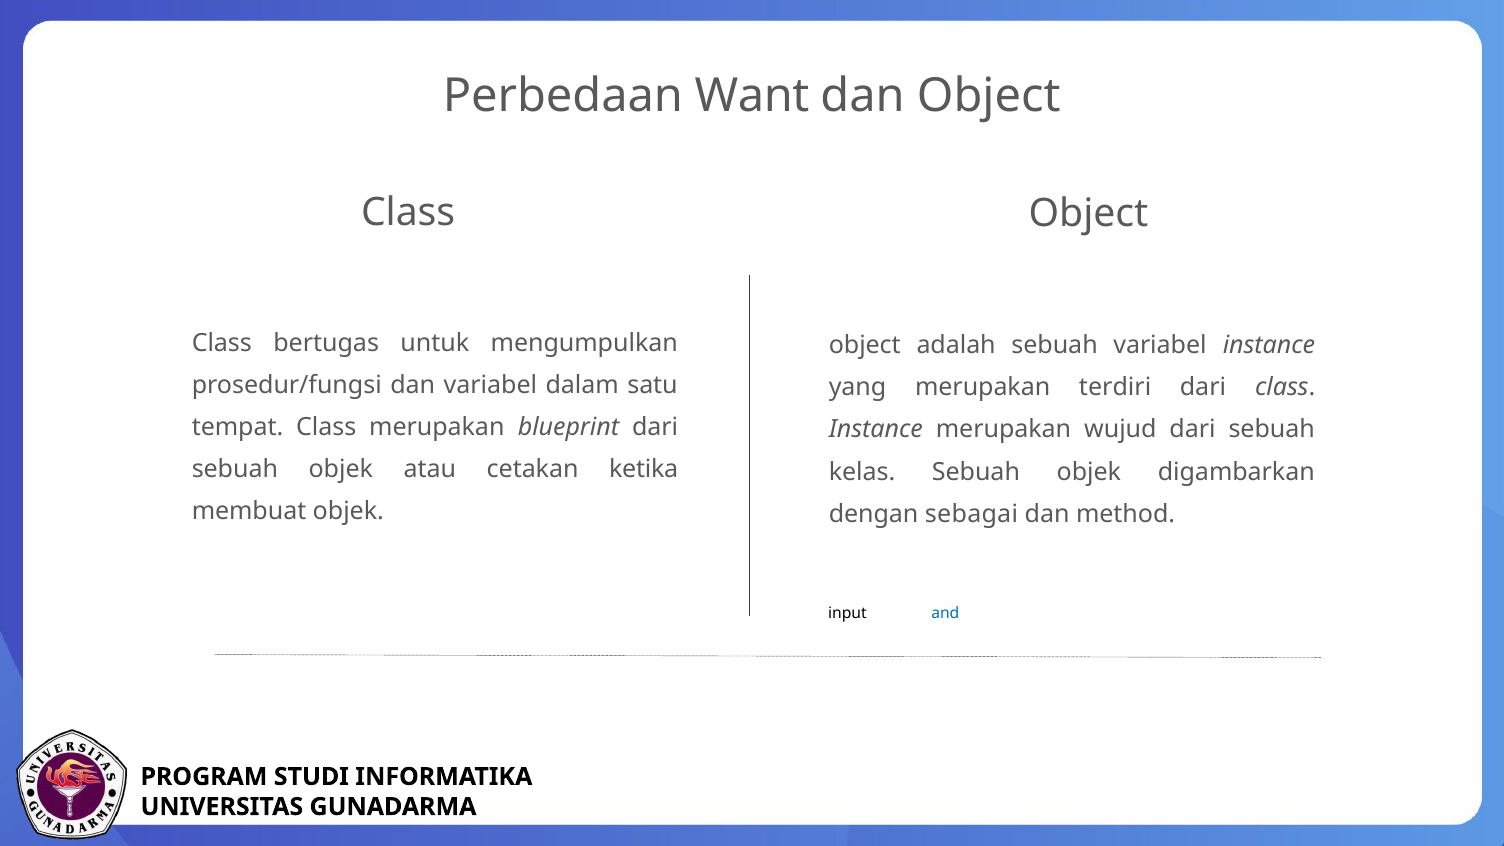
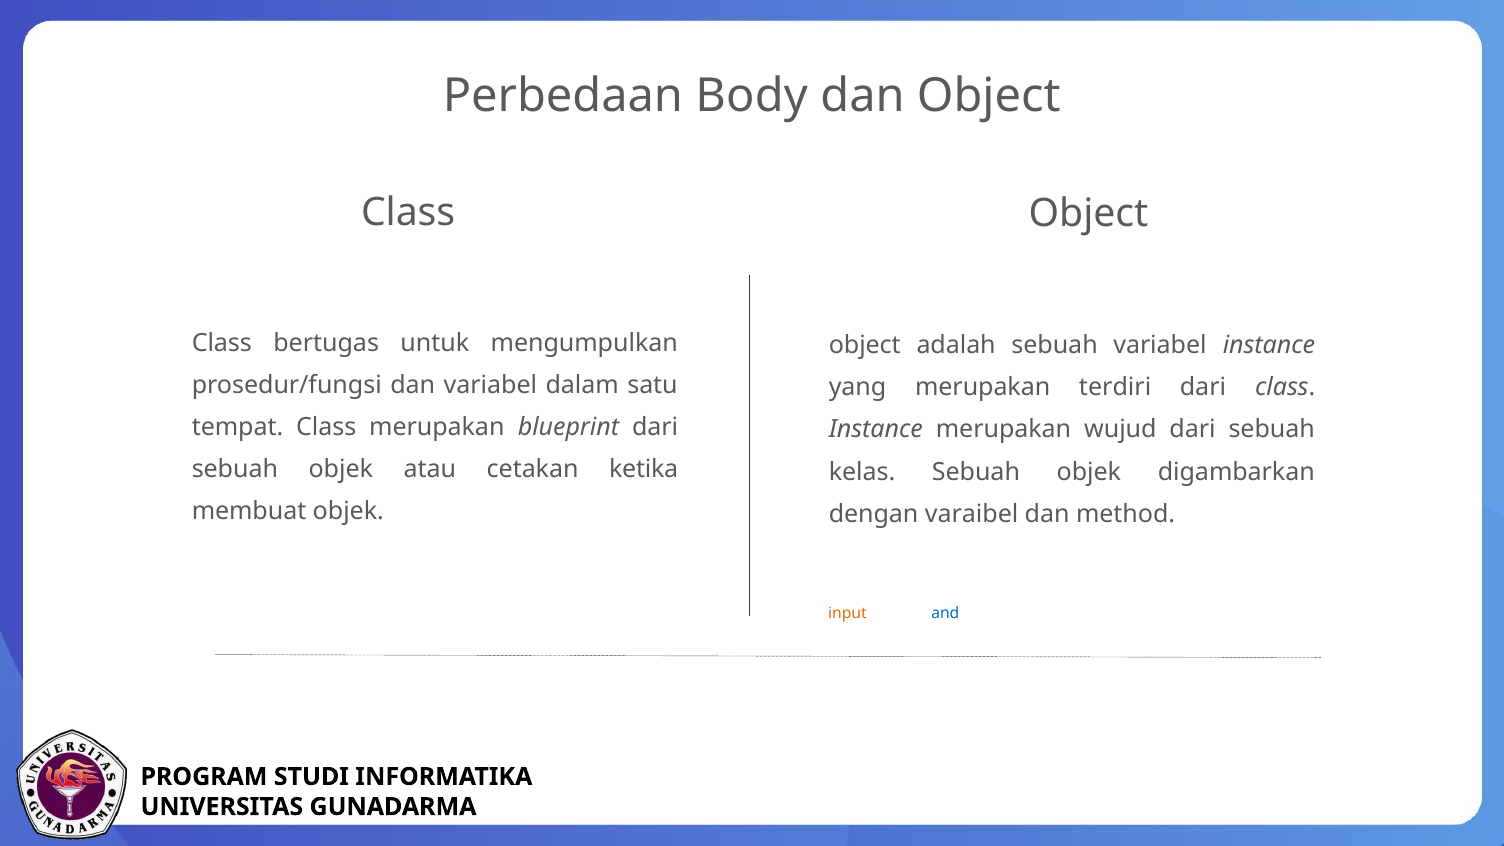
Perbedaan Want: Want -> Body (752, 96)
sebagai: sebagai -> varaibel (972, 514)
input colour: black -> orange (847, 614)
